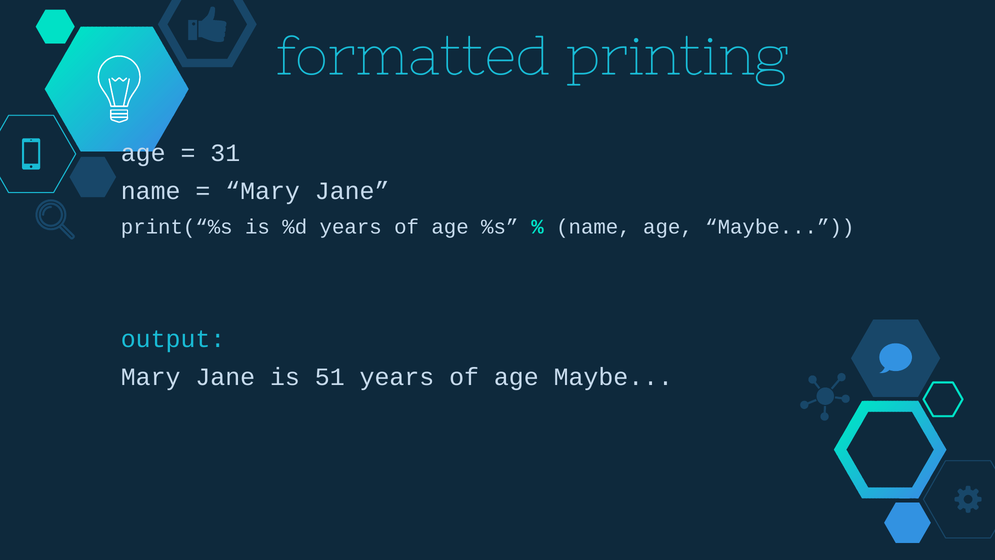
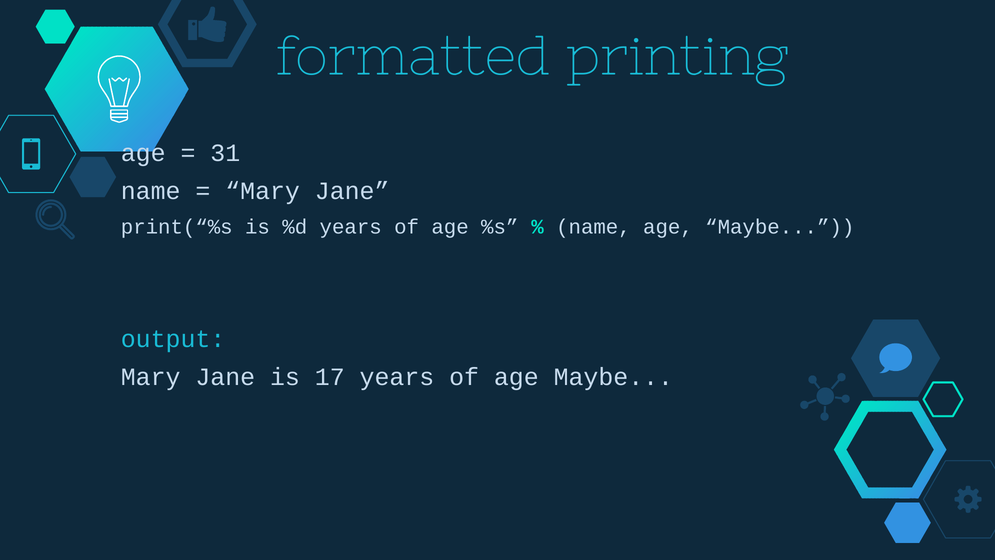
51: 51 -> 17 (330, 377)
